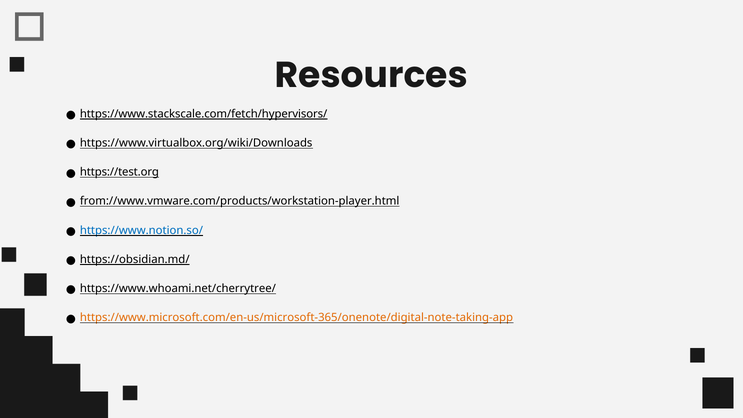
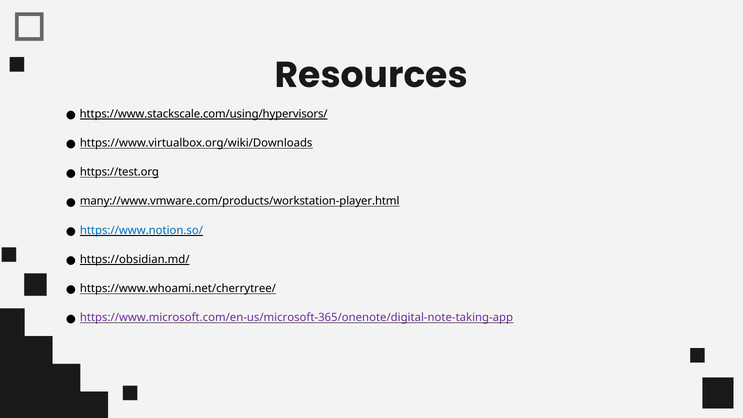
https://www.stackscale.com/fetch/hypervisors/: https://www.stackscale.com/fetch/hypervisors/ -> https://www.stackscale.com/using/hypervisors/ (204, 114)
from://www.vmware.com/products/workstation-player.html: from://www.vmware.com/products/workstation-player.html -> many://www.vmware.com/products/workstation-player.html (240, 201)
https://www.microsoft.com/en-us/microsoft-365/onenote/digital-note-taking-app colour: orange -> purple (296, 318)
